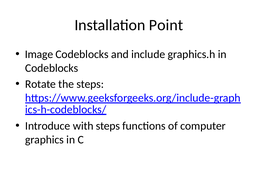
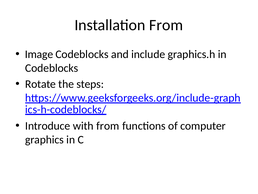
Installation Point: Point -> From (166, 25)
with steps: steps -> from (108, 125)
